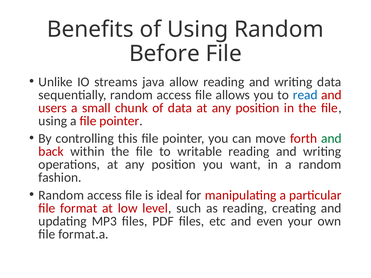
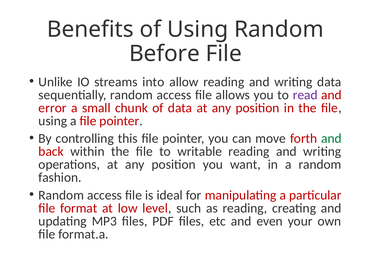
java: java -> into (153, 82)
read colour: blue -> purple (305, 95)
users: users -> error (53, 108)
